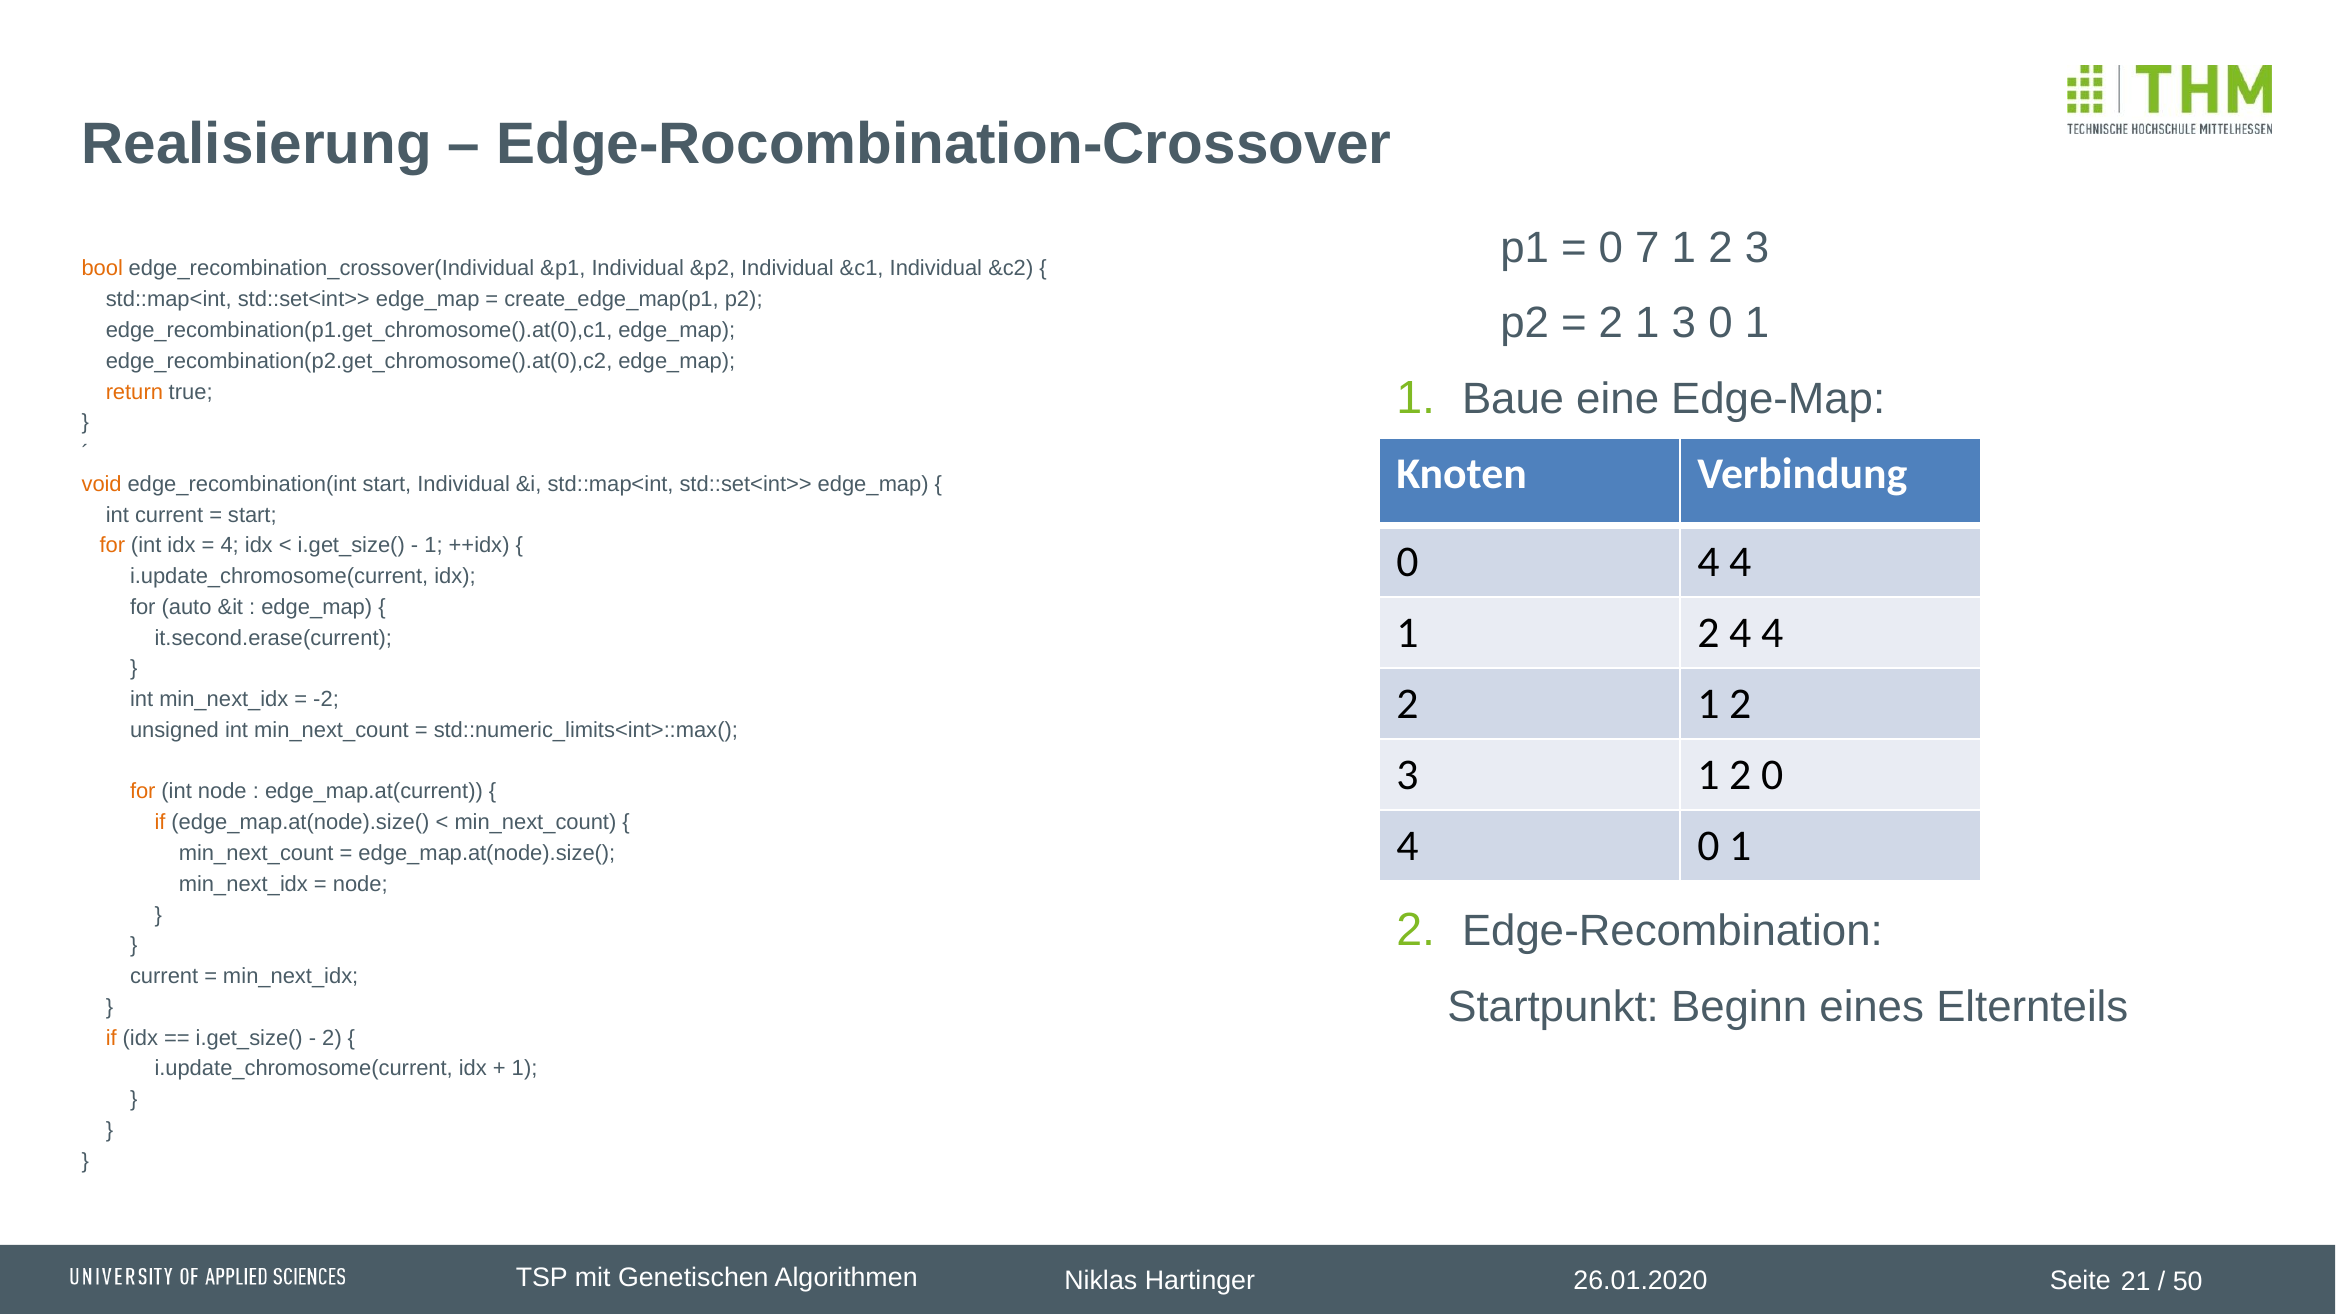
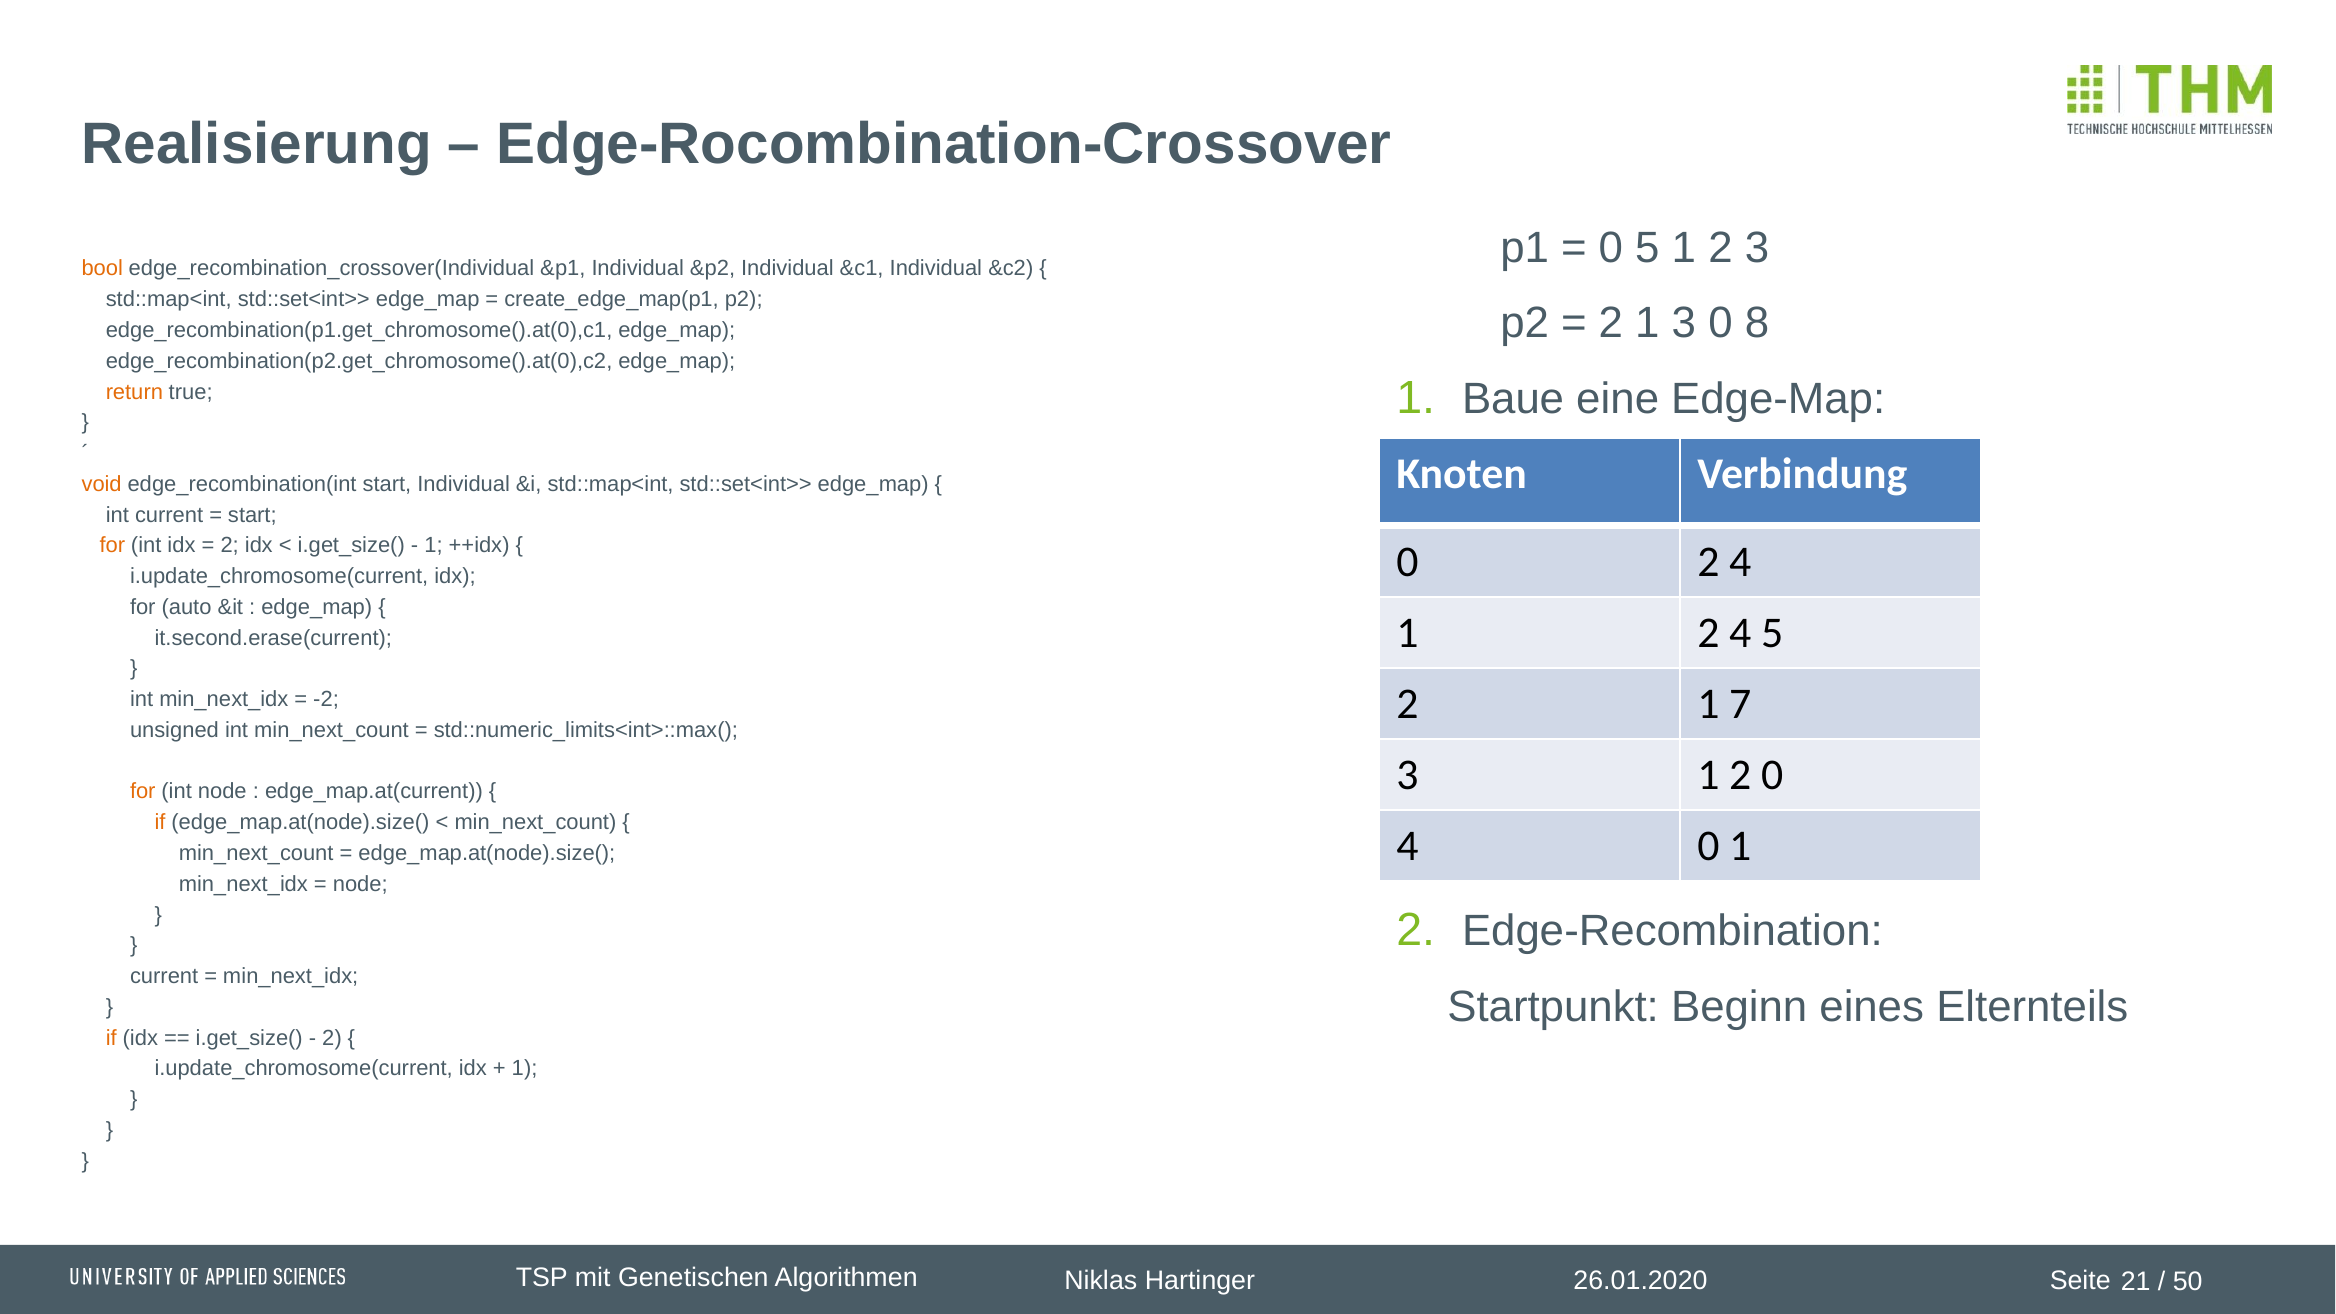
0 7: 7 -> 5 (1647, 248)
3 0 1: 1 -> 8 (1757, 324)
4: 4 -> 2 (230, 546)
4: 4 -> 2 (1708, 562)
2 4 4: 4 -> 5 (1772, 633)
2 1 2: 2 -> 7 (1740, 704)
